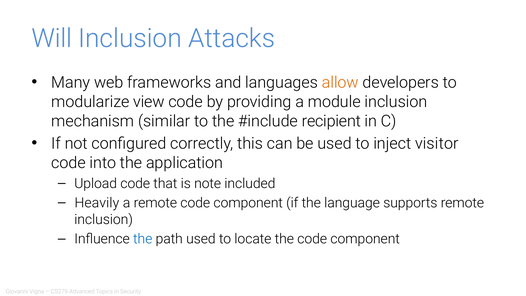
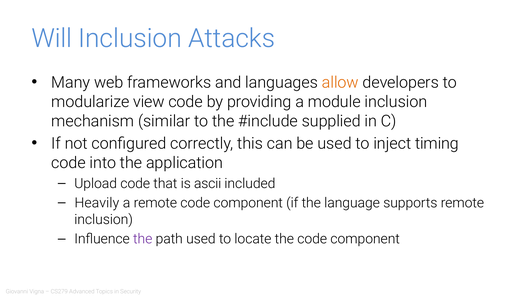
recipient: recipient -> supplied (331, 121)
visitor: visitor -> timing (437, 143)
note: note -> ascii (208, 183)
the colour: blue -> purple (143, 239)
